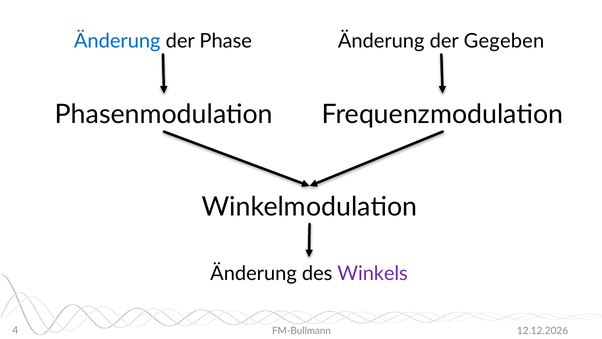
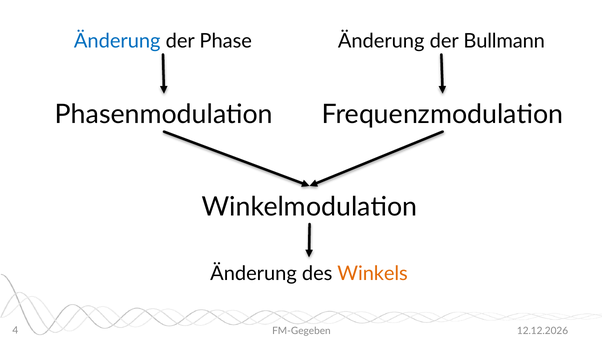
Gegeben: Gegeben -> Bullmann (504, 41)
Winkels colour: purple -> orange (373, 273)
FM-Bullmann: FM-Bullmann -> FM-Gegeben (301, 331)
